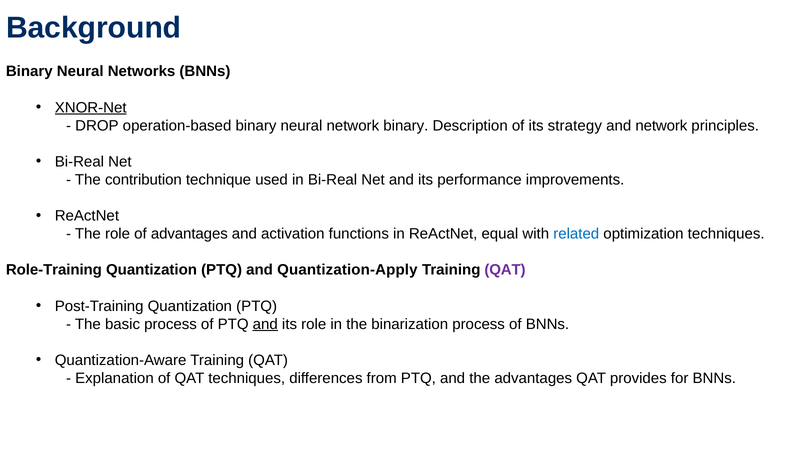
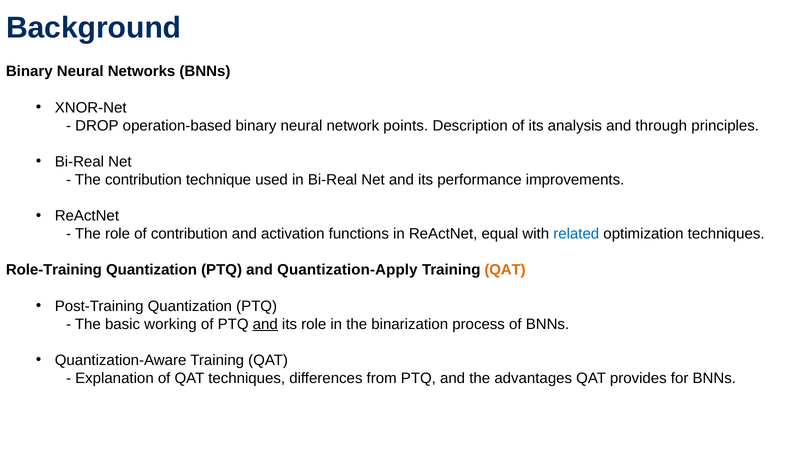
XNOR-Net underline: present -> none (91, 108)
network binary: binary -> points (406, 126)
strategy: strategy -> analysis (575, 126)
and network: network -> through (661, 126)
of advantages: advantages -> contribution (189, 234)
QAT colour: purple -> orange (505, 270)
basic process: process -> working (170, 324)
